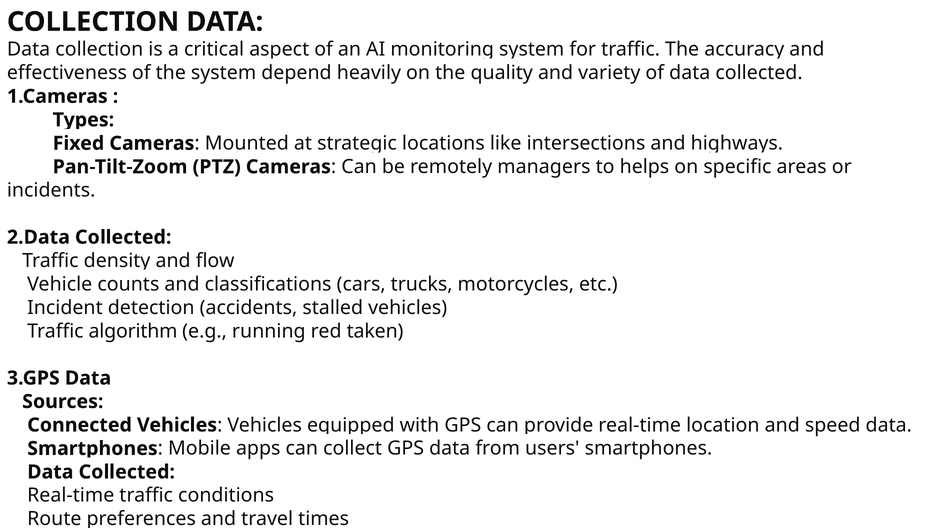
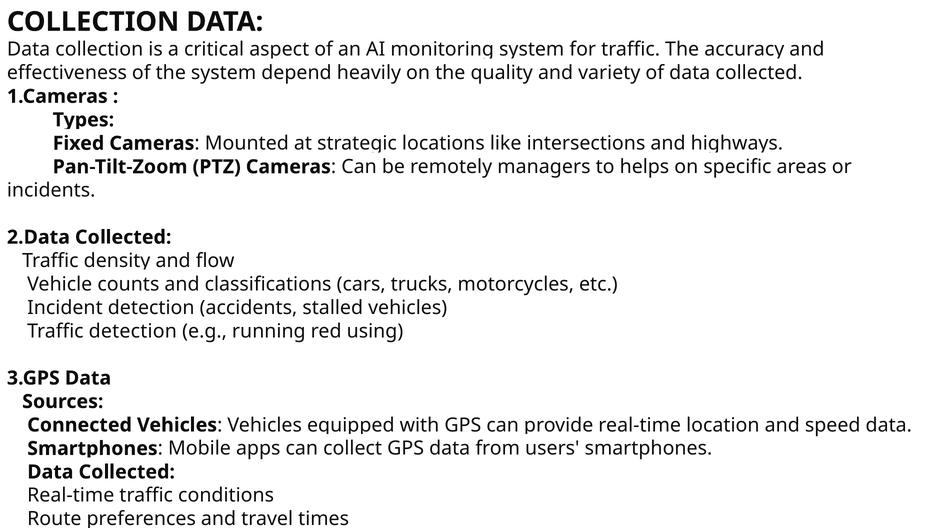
Traffic algorithm: algorithm -> detection (133, 331)
taken: taken -> using (375, 331)
